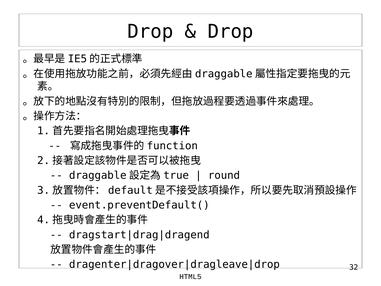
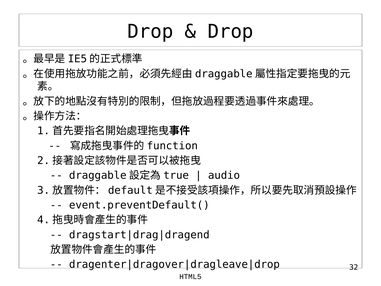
round: round -> audio (224, 175)
